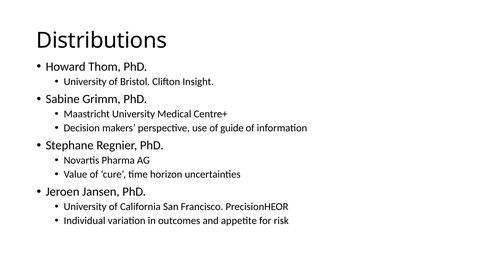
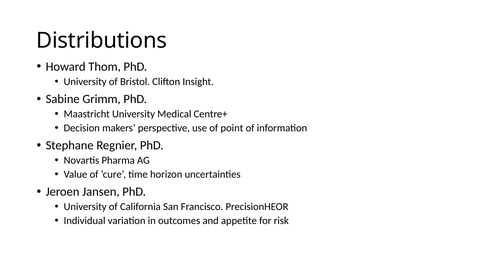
guide: guide -> point (232, 128)
